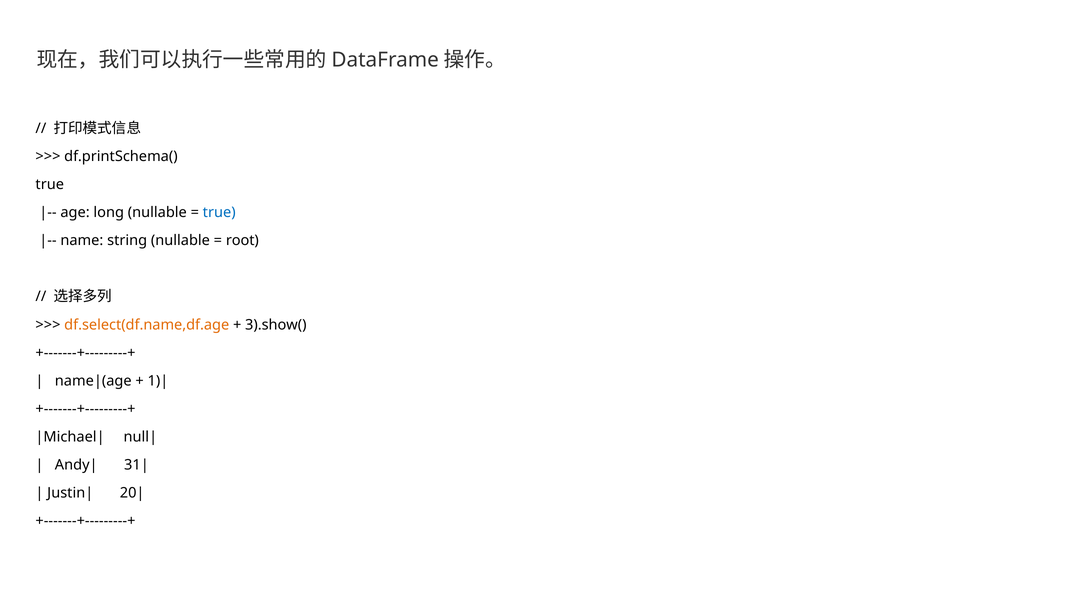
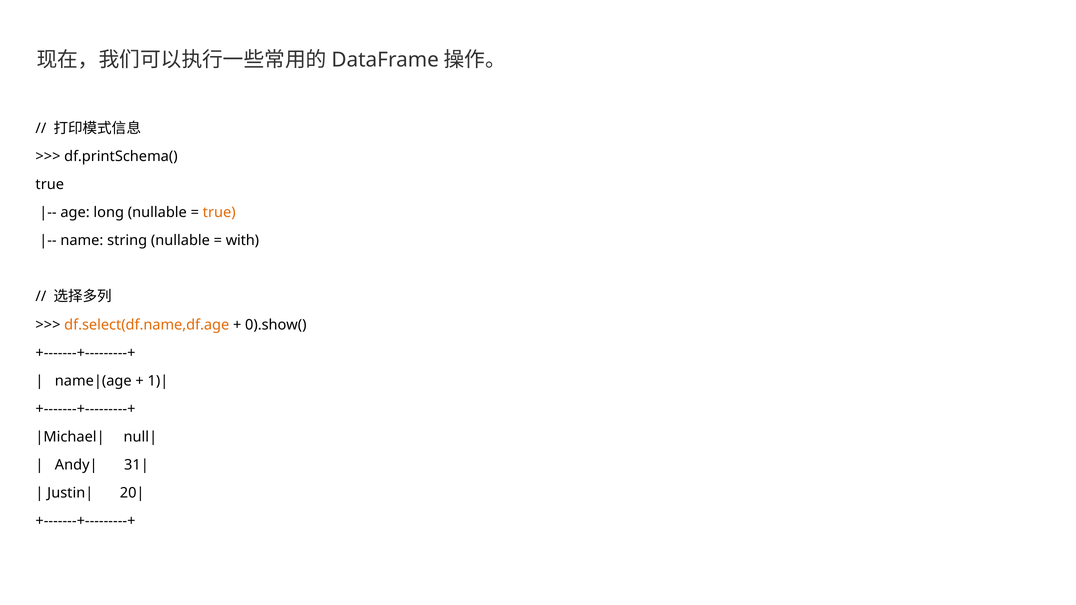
true colour: blue -> orange (219, 213)
root: root -> with (242, 241)
3).show(: 3).show( -> 0).show( (276, 325)
